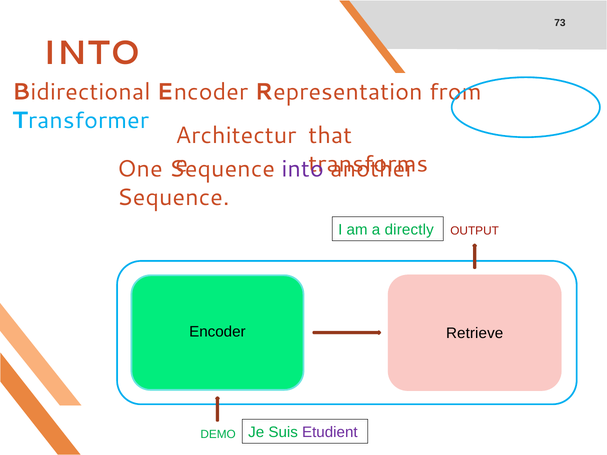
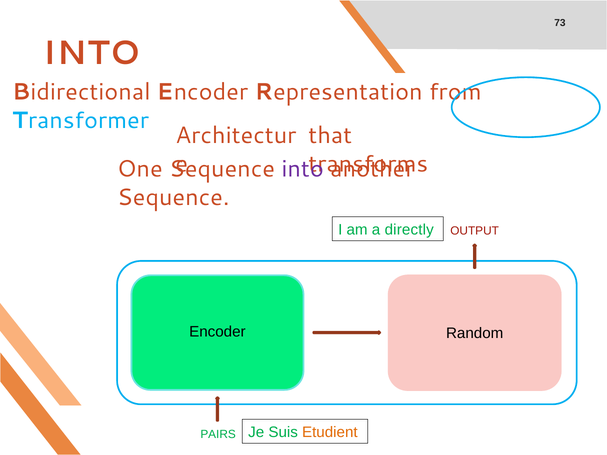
Retrieve: Retrieve -> Random (475, 334)
Etudient colour: purple -> orange (330, 433)
DEMO: DEMO -> PAIRS (218, 434)
